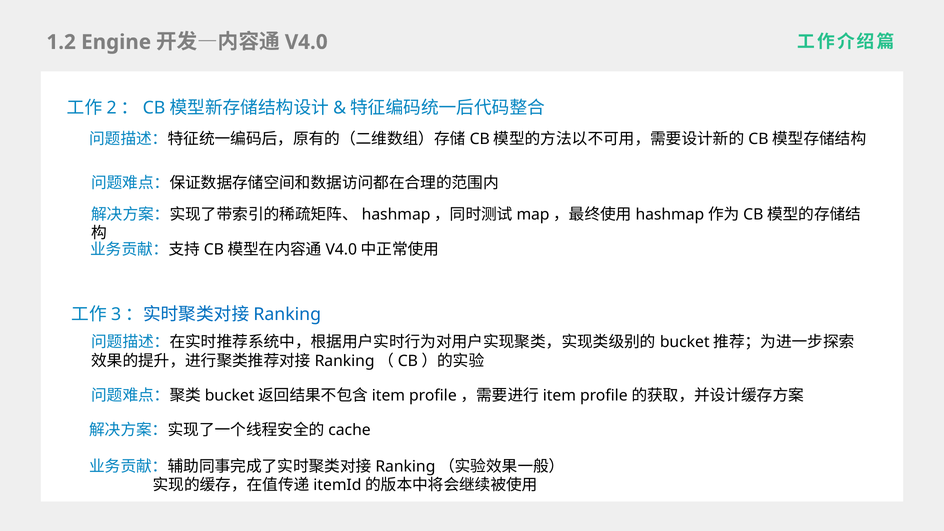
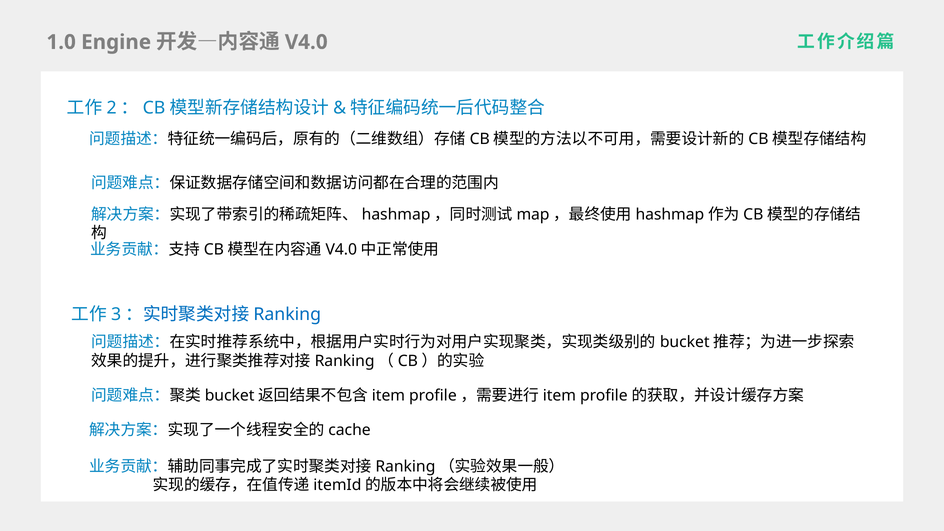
1.2: 1.2 -> 1.0 (61, 42)
